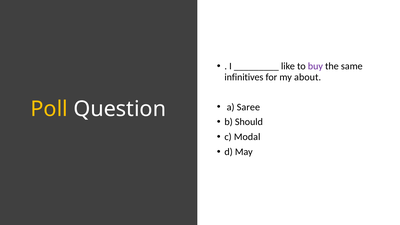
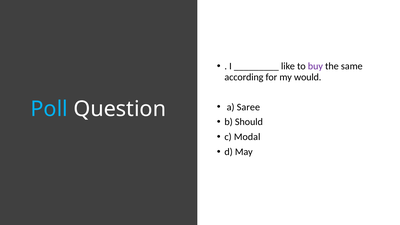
infinitives: infinitives -> according (244, 77)
about: about -> would (308, 77)
Poll colour: yellow -> light blue (49, 109)
